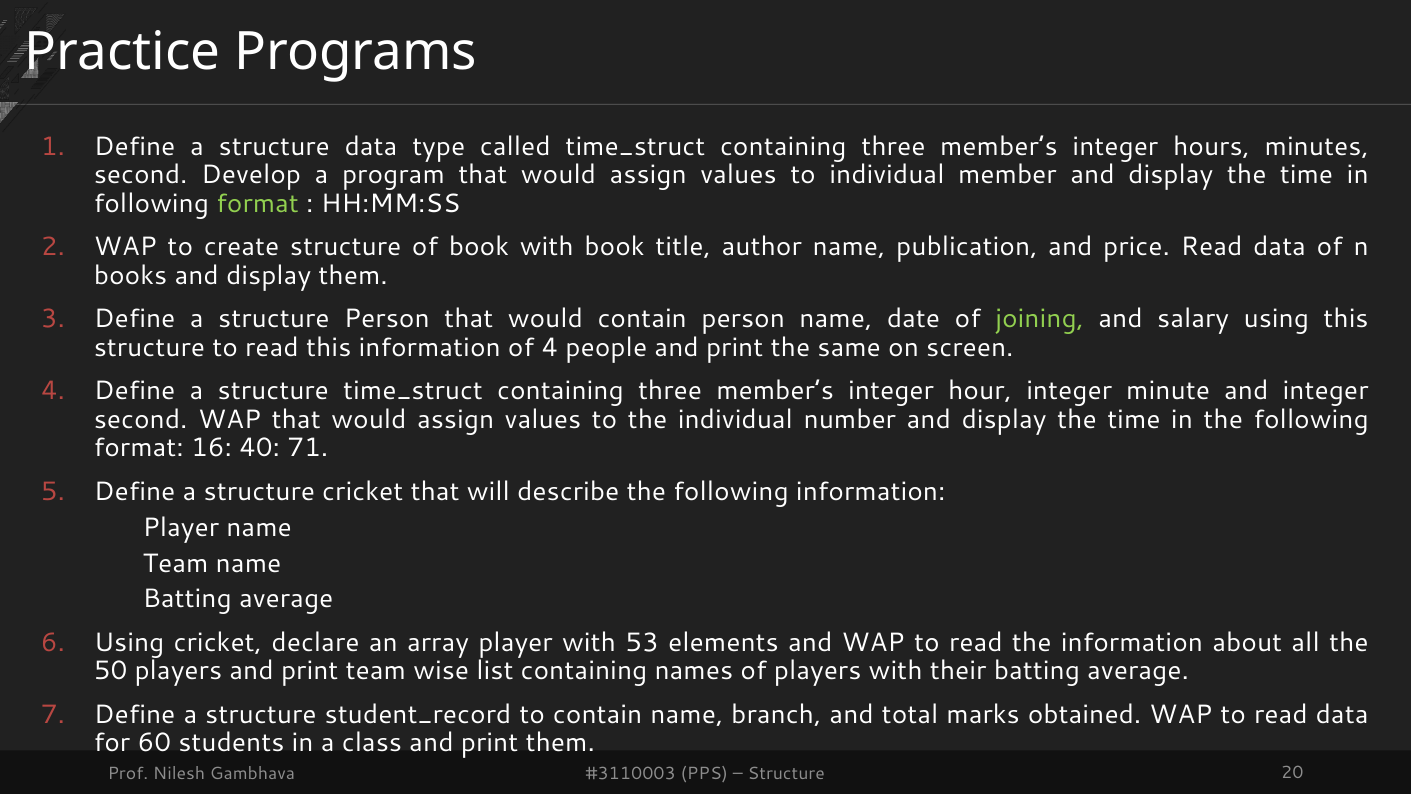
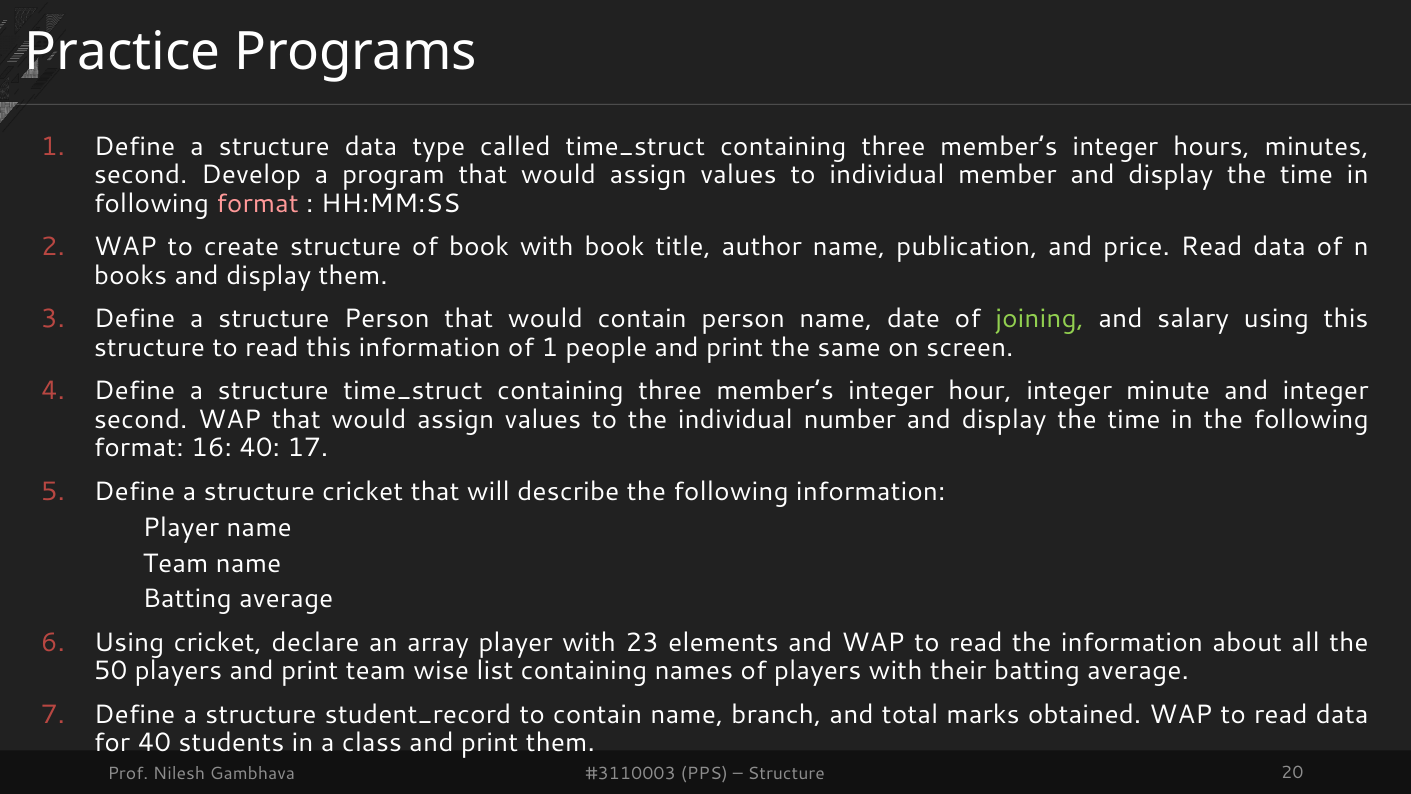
format colour: light green -> pink (258, 204)
of 4: 4 -> 1 (550, 347)
71: 71 -> 17 (308, 448)
53: 53 -> 23 (642, 642)
for 60: 60 -> 40 (154, 743)
